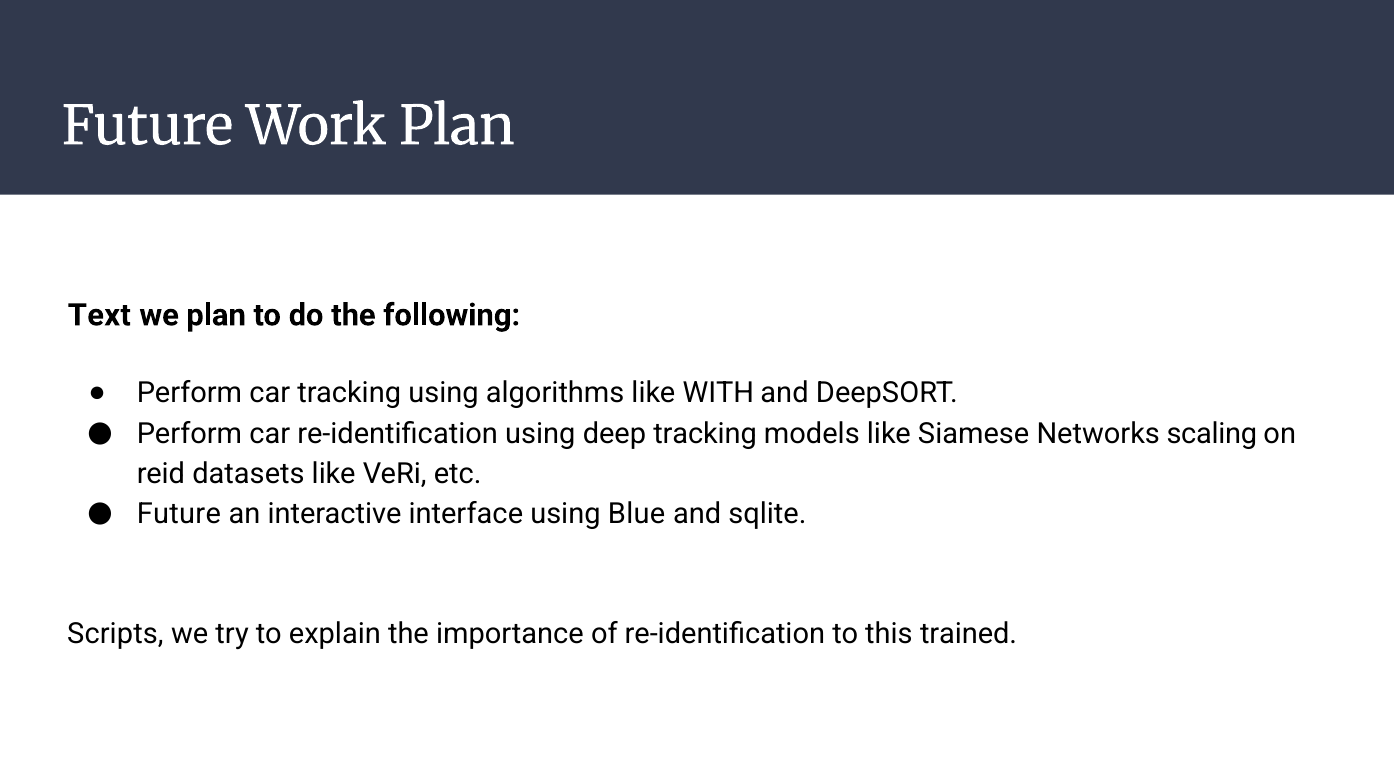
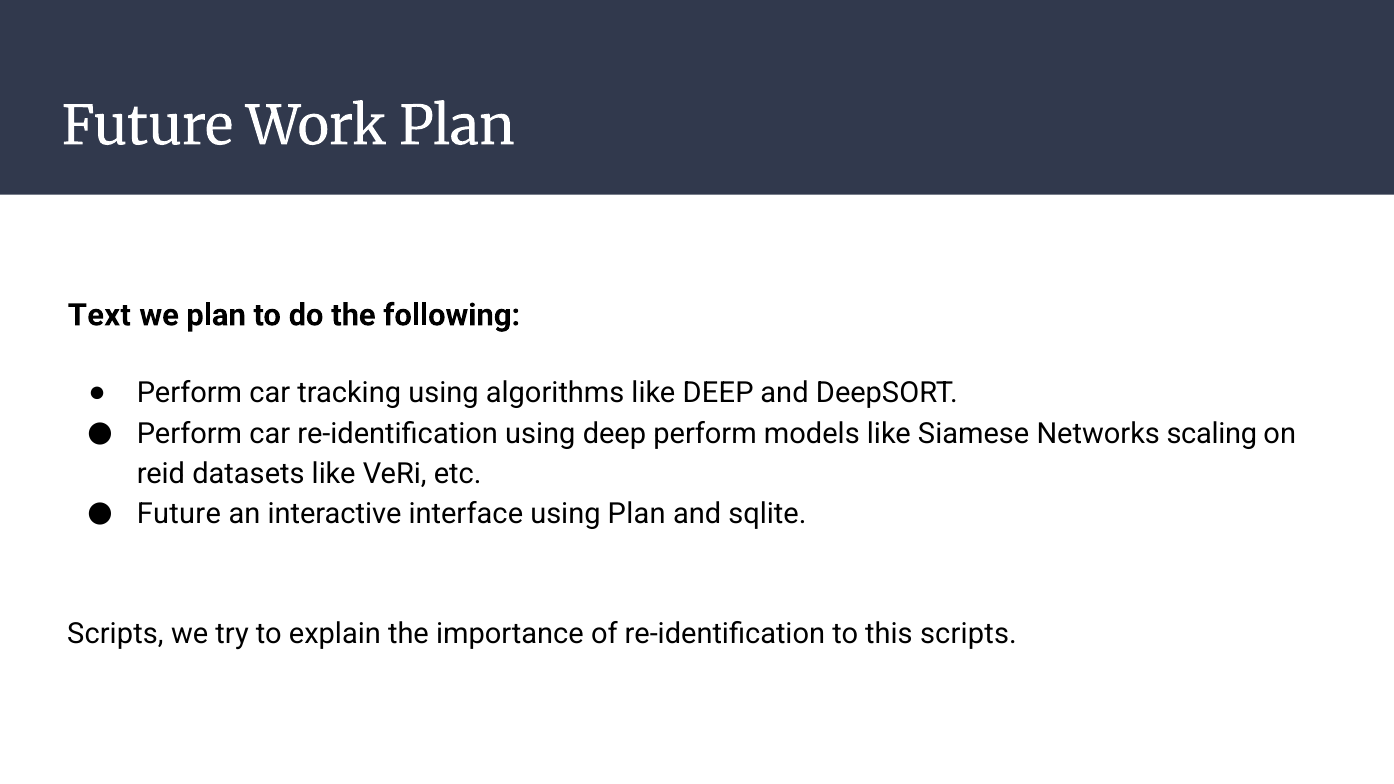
like WITH: WITH -> DEEP (718, 393)
deep tracking: tracking -> perform (705, 434)
using Blue: Blue -> Plan (637, 514)
this trained: trained -> scripts (968, 634)
